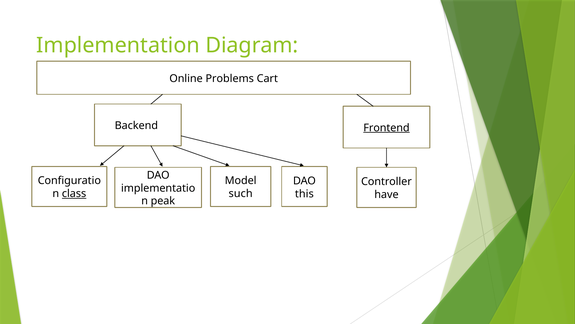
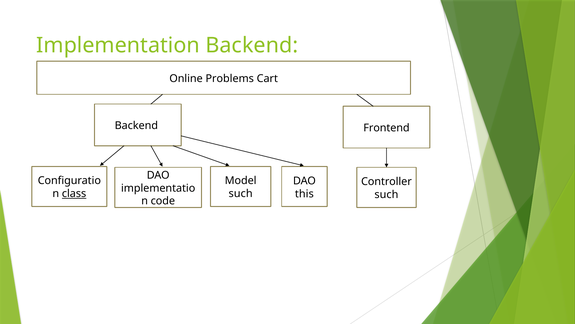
Implementation Diagram: Diagram -> Backend (252, 45)
Frontend underline: present -> none (386, 128)
have: have -> such (386, 194)
peak: peak -> code (163, 201)
